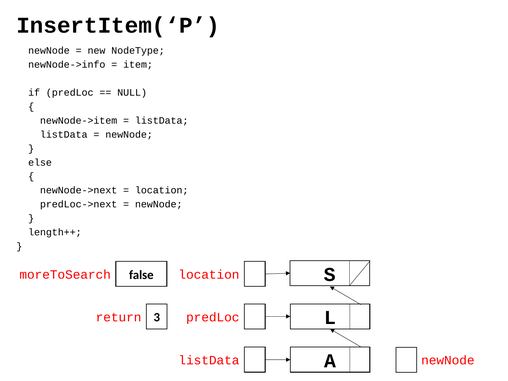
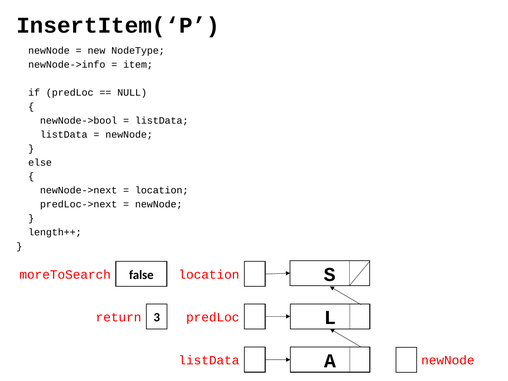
newNode->item: newNode->item -> newNode->bool (79, 120)
